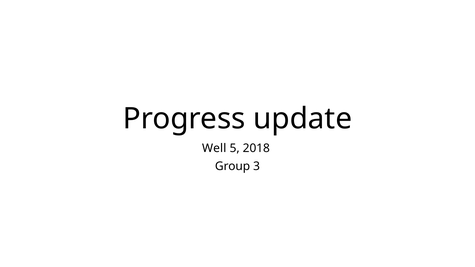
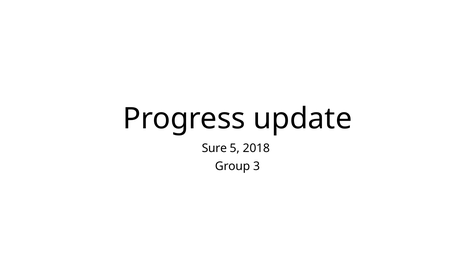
Well: Well -> Sure (214, 148)
